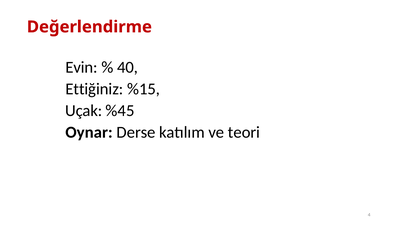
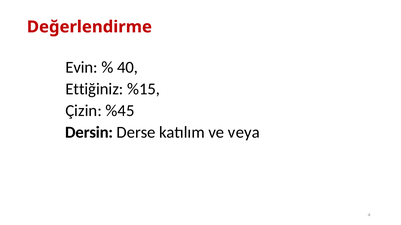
Uçak: Uçak -> Çizin (84, 111)
Oynar: Oynar -> Dersin (89, 133)
teori: teori -> veya (244, 133)
